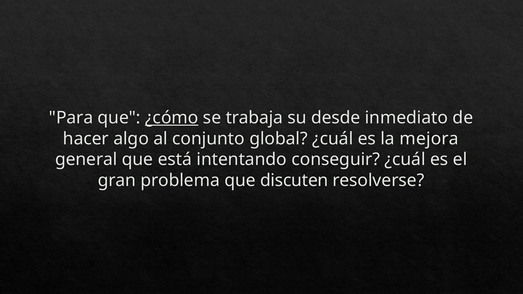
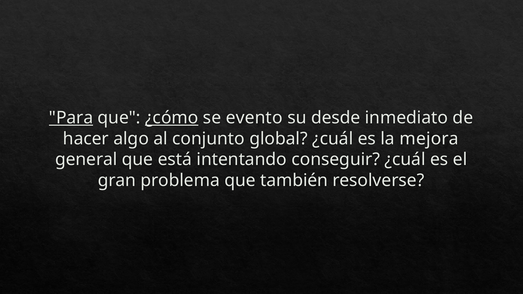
Para underline: none -> present (71, 118)
trabaja: trabaja -> evento (254, 118)
discuten: discuten -> también (294, 181)
